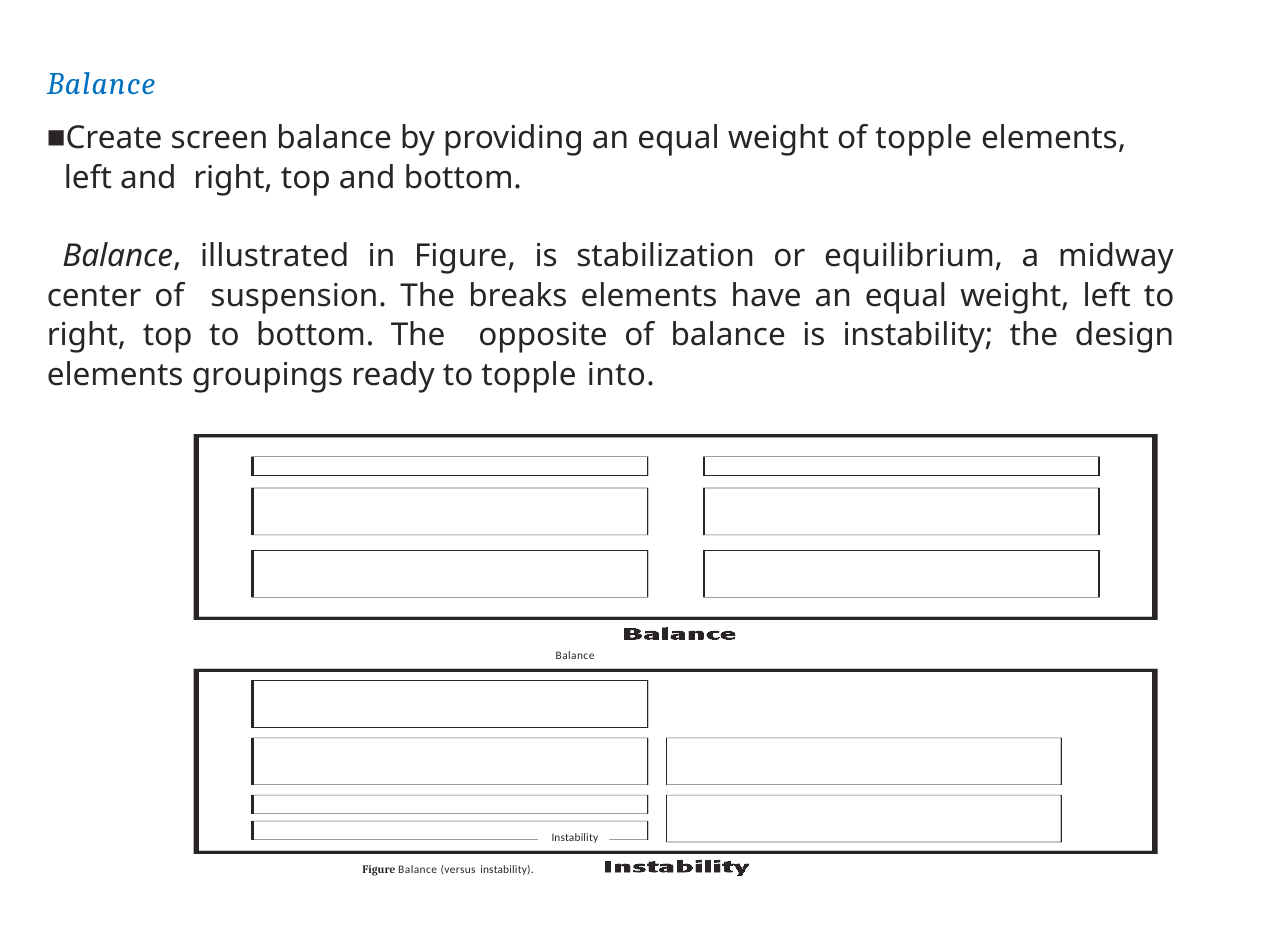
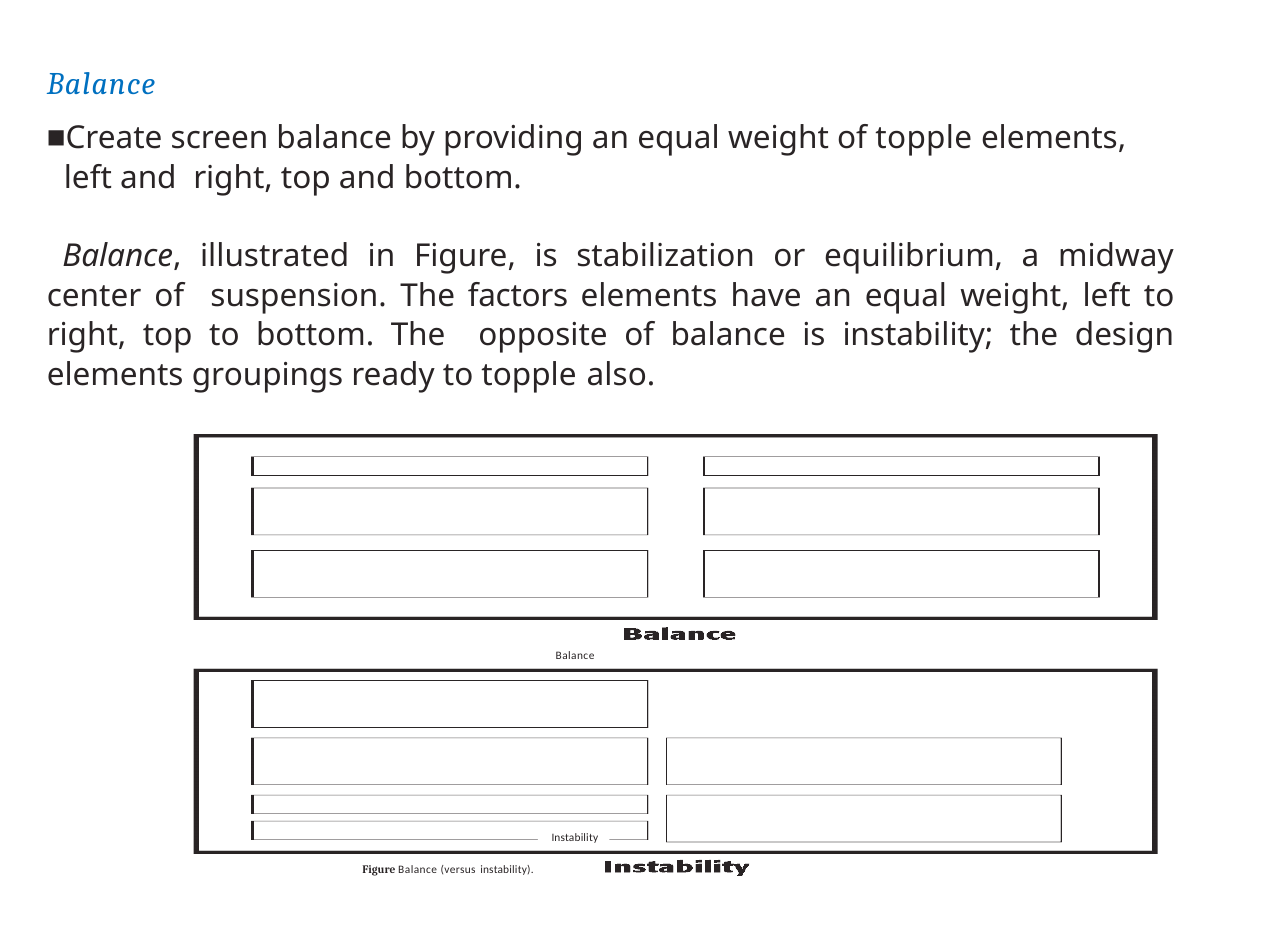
breaks: breaks -> factors (518, 296)
into: into -> also (621, 375)
